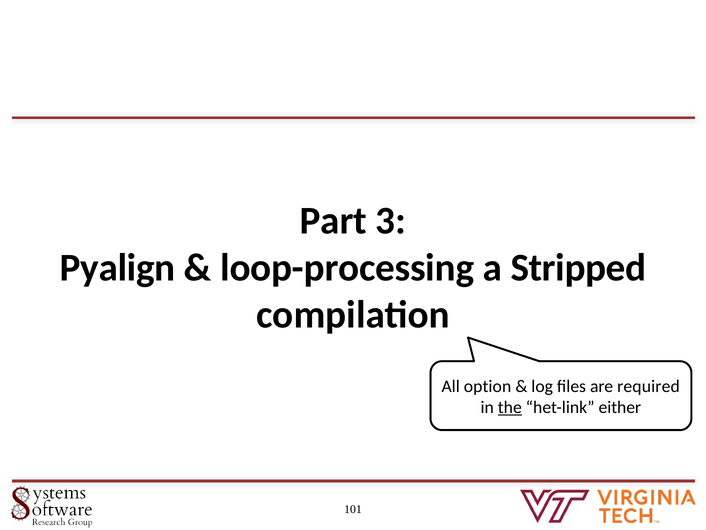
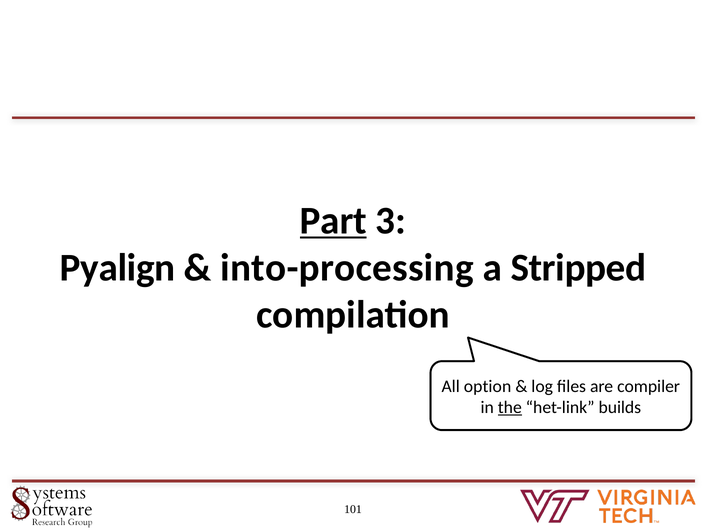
Part underline: none -> present (333, 220)
loop-processing: loop-processing -> into-processing (347, 267)
required: required -> compiler (649, 386)
either: either -> builds (620, 407)
